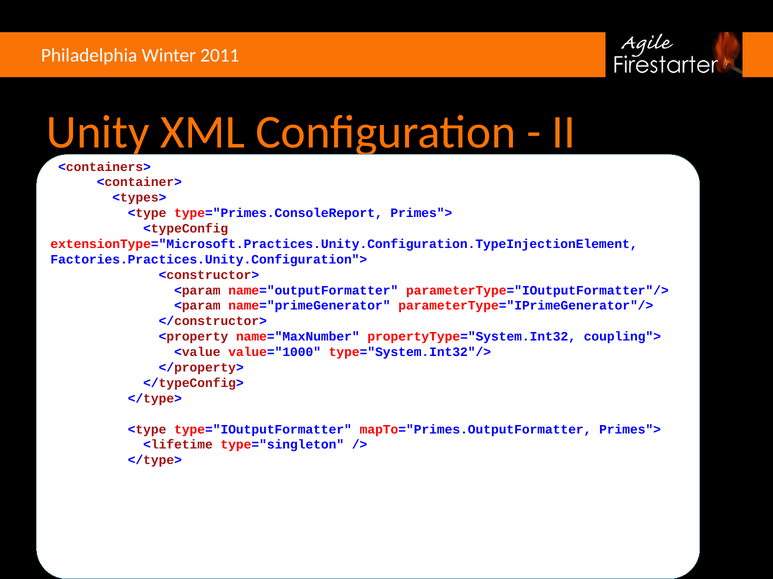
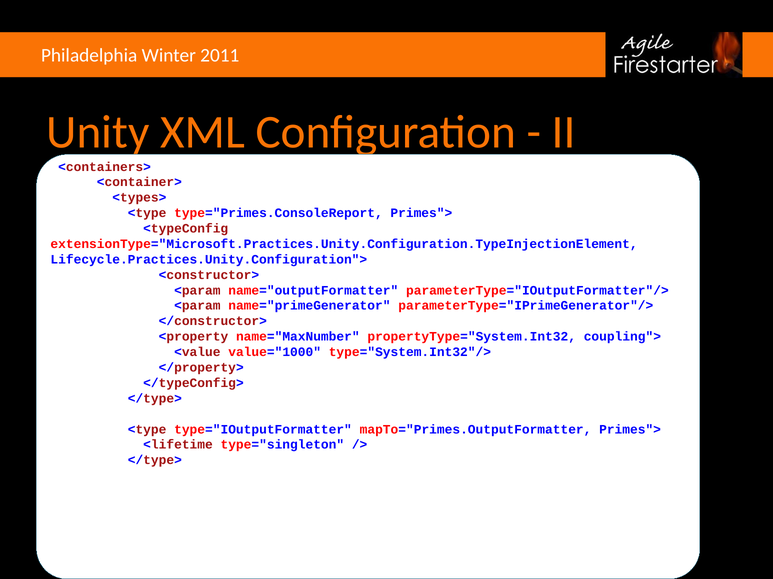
Factories.Practices.Unity.Configuration">: Factories.Practices.Unity.Configuration"> -> Lifecycle.Practices.Unity.Configuration"> (209, 260)
